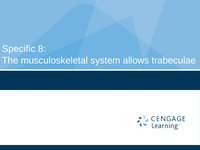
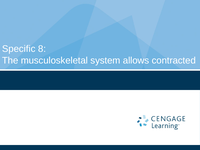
trabeculae: trabeculae -> contracted (174, 60)
